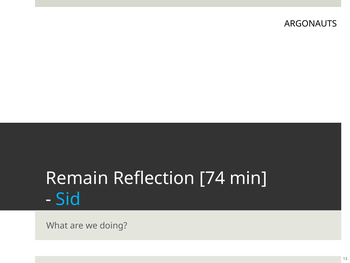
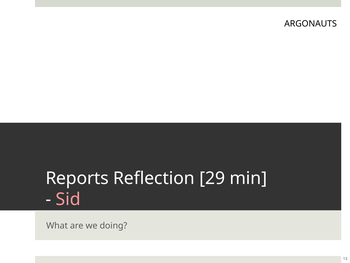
Remain: Remain -> Reports (77, 178)
74: 74 -> 29 (212, 178)
Sid colour: light blue -> pink (68, 199)
